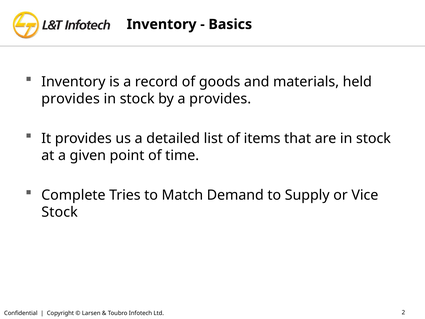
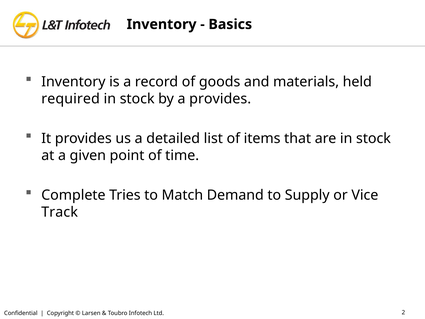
provides: provides -> required (71, 99)
Stock: Stock -> Track (60, 212)
